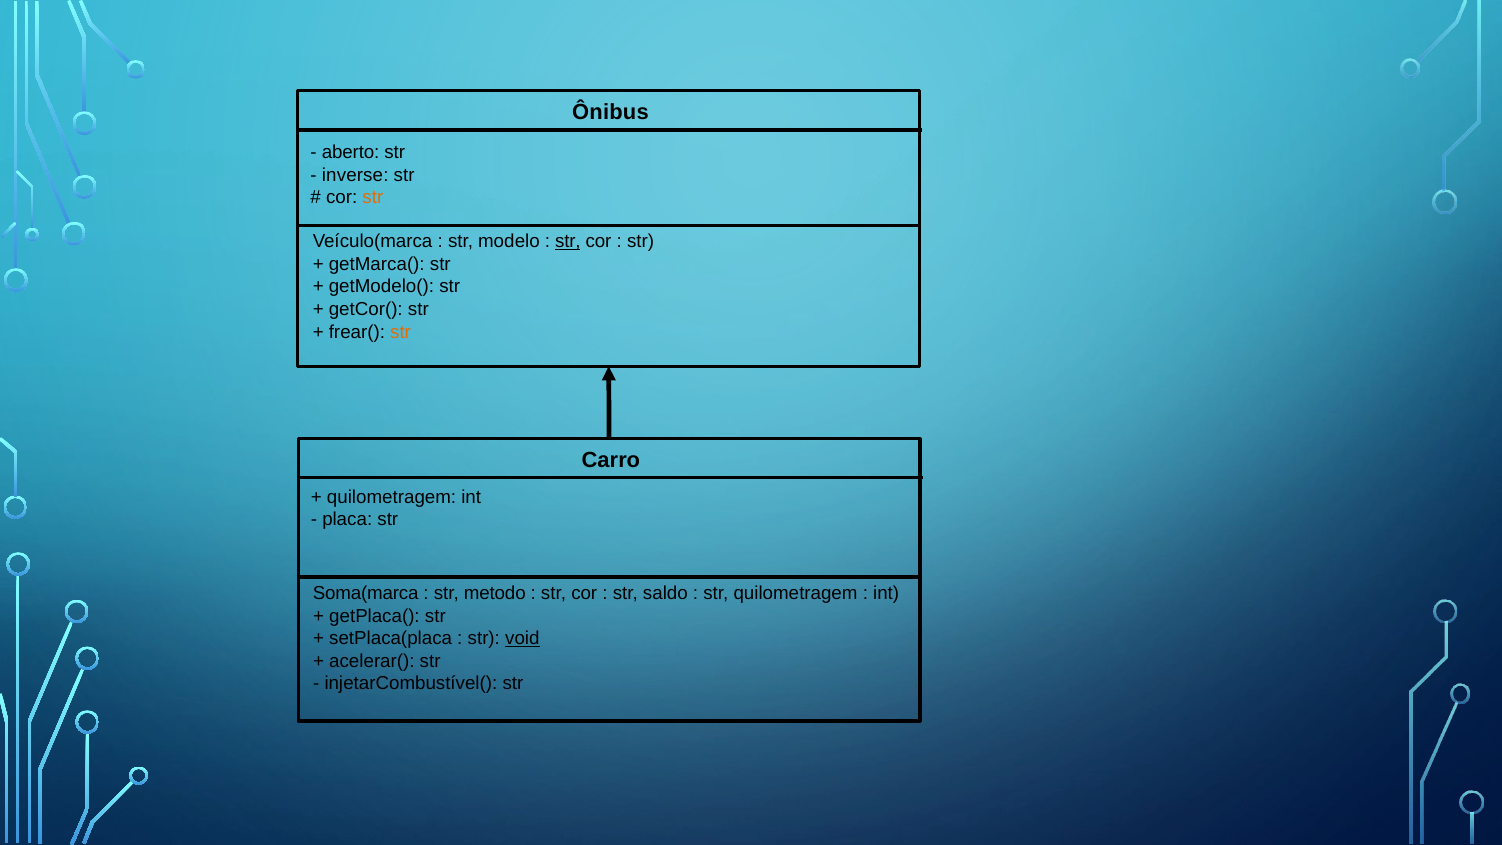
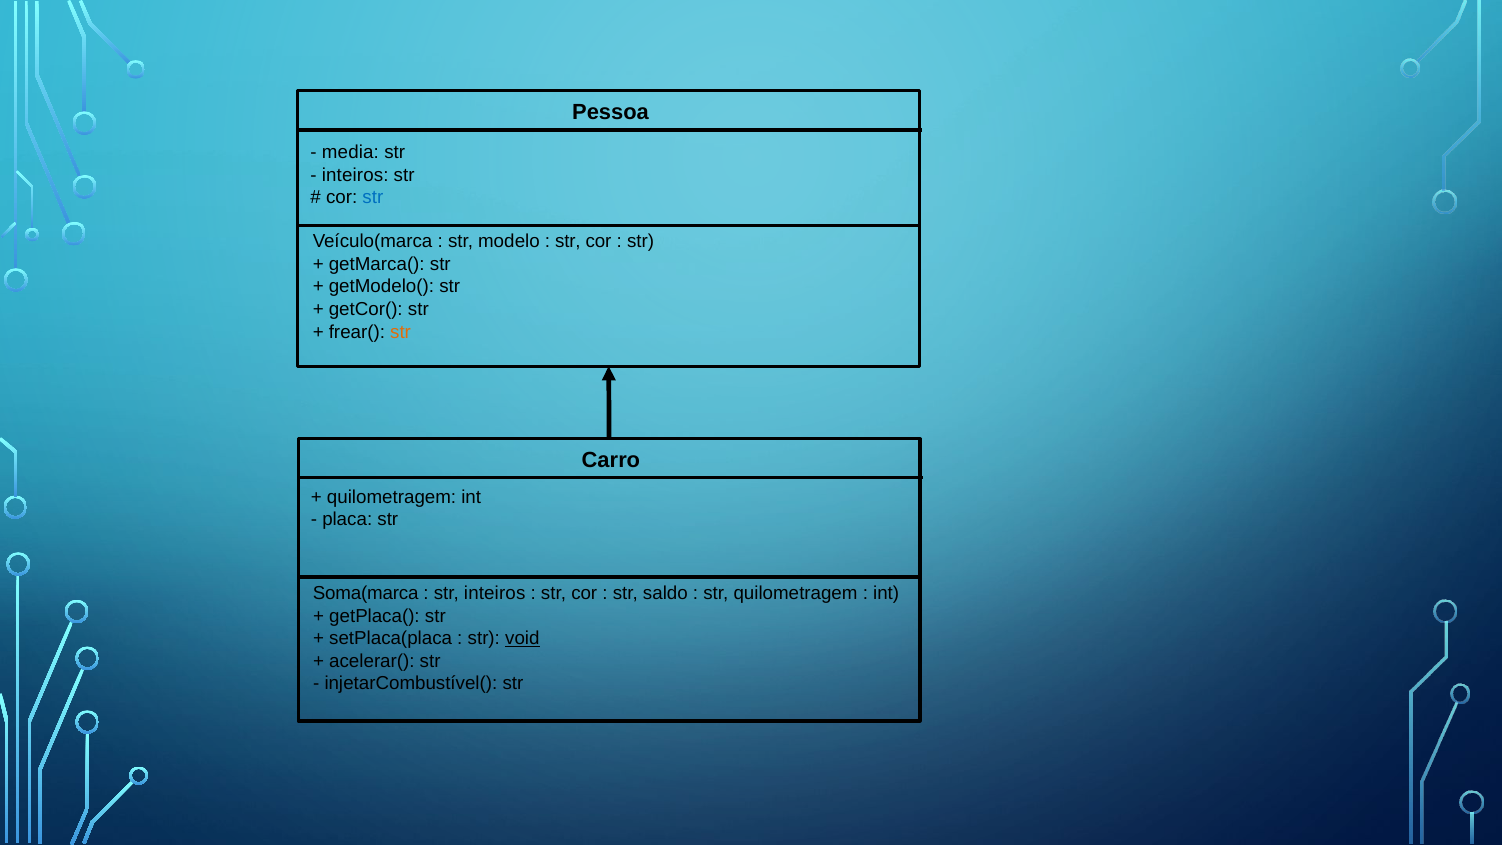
Ônibus: Ônibus -> Pessoa (611, 112)
aberto: aberto -> media (350, 153)
inverse: inverse -> inteiros (355, 175)
str colour: orange -> blue (373, 198)
str underline: present -> none (568, 242)
str metodo: metodo -> inteiros (495, 593)
